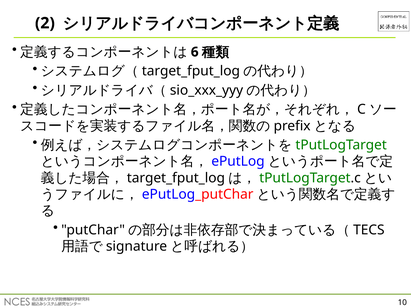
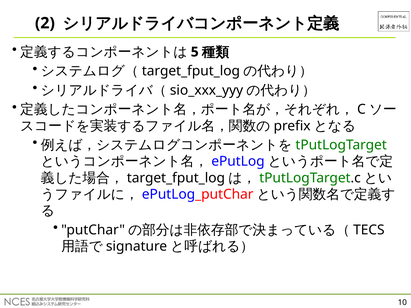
6: 6 -> 5 (195, 52)
